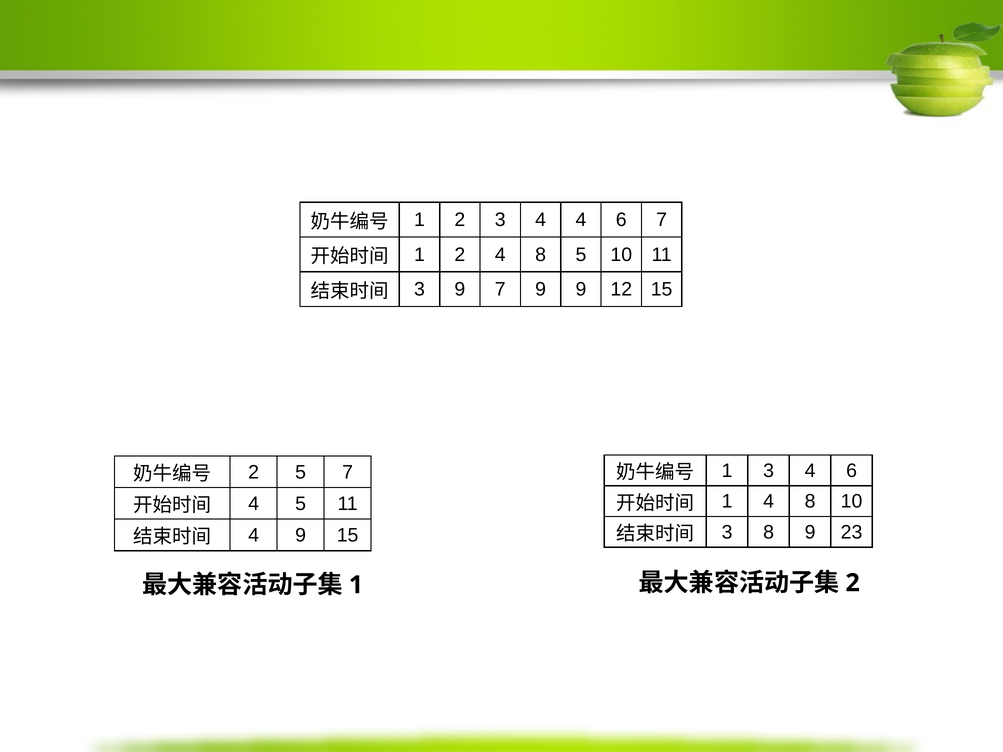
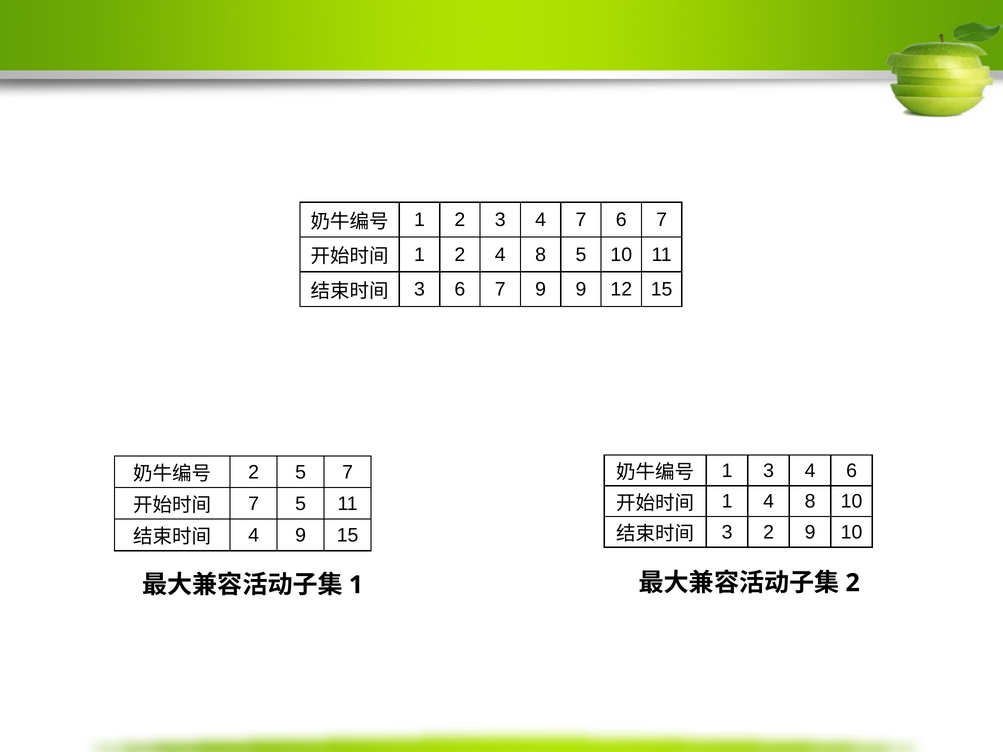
4 4: 4 -> 7 (581, 220)
3 9: 9 -> 6 (460, 290)
4: 4 -> 7 (254, 504)
3 8: 8 -> 2 (769, 532)
9 23: 23 -> 10 (852, 532)
